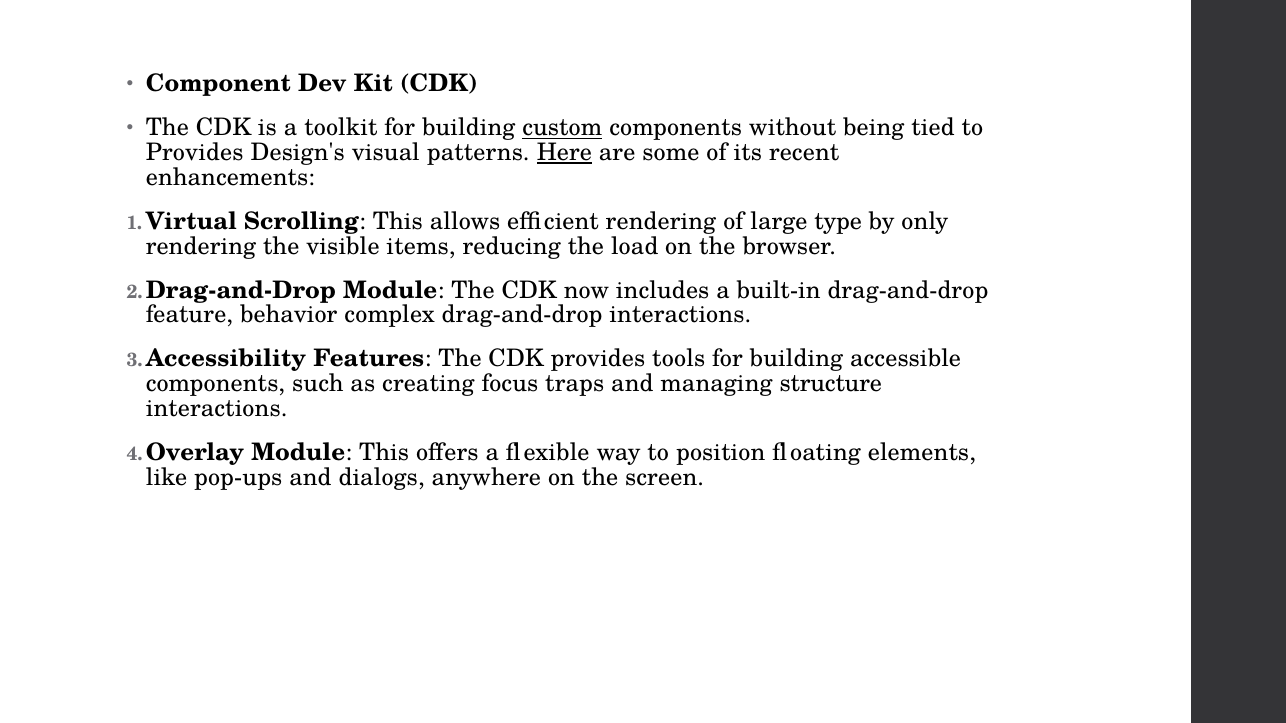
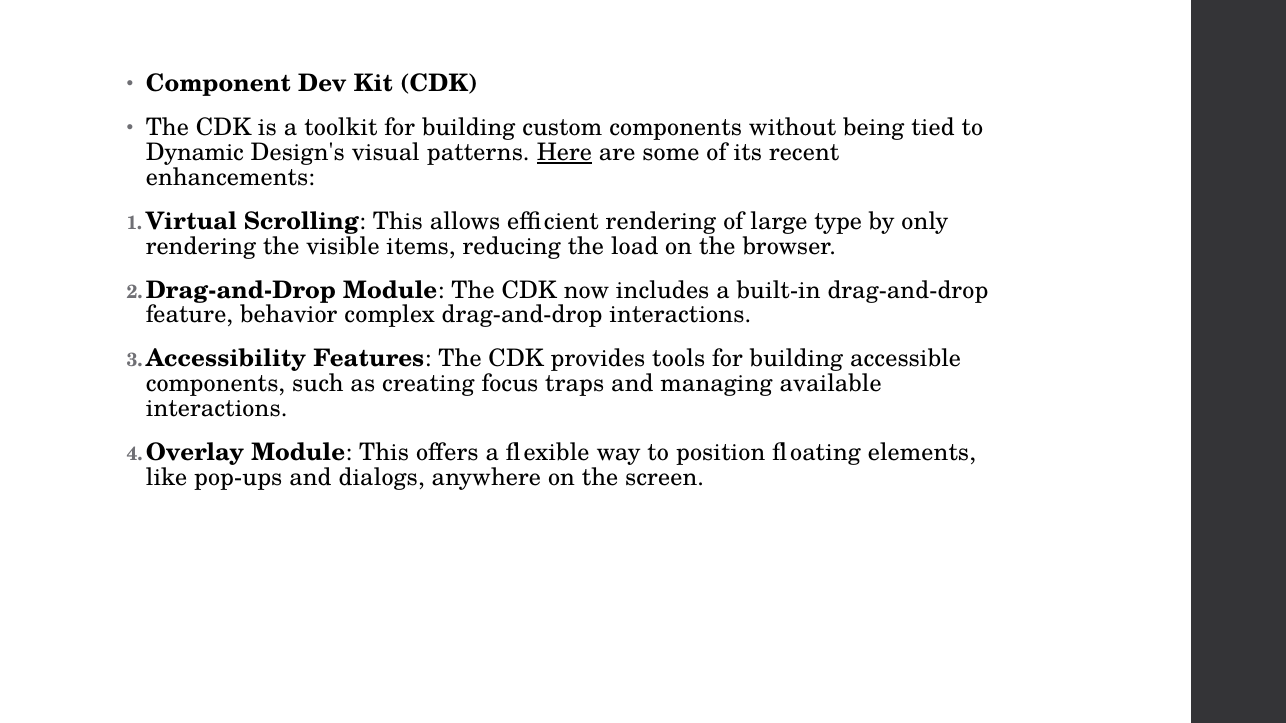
custom underline: present -> none (562, 128)
Provides: Provides -> Dynamic (195, 153)
structure: structure -> available (831, 384)
